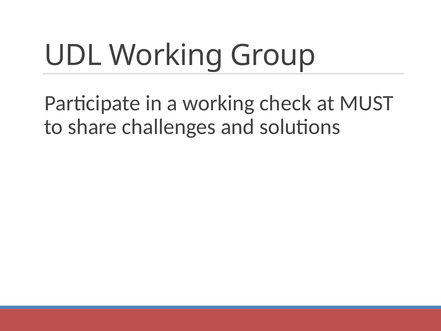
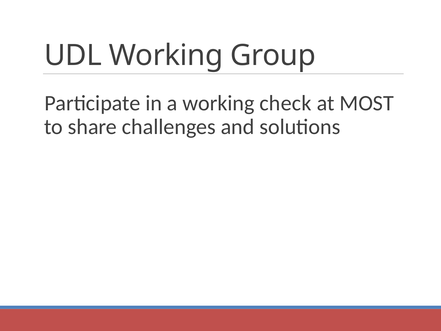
MUST: MUST -> MOST (367, 103)
